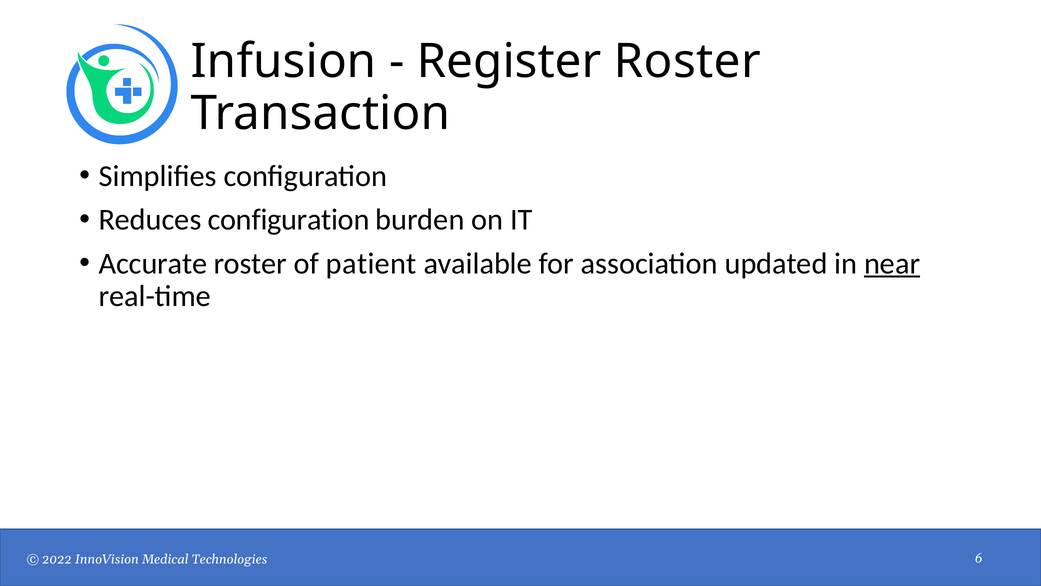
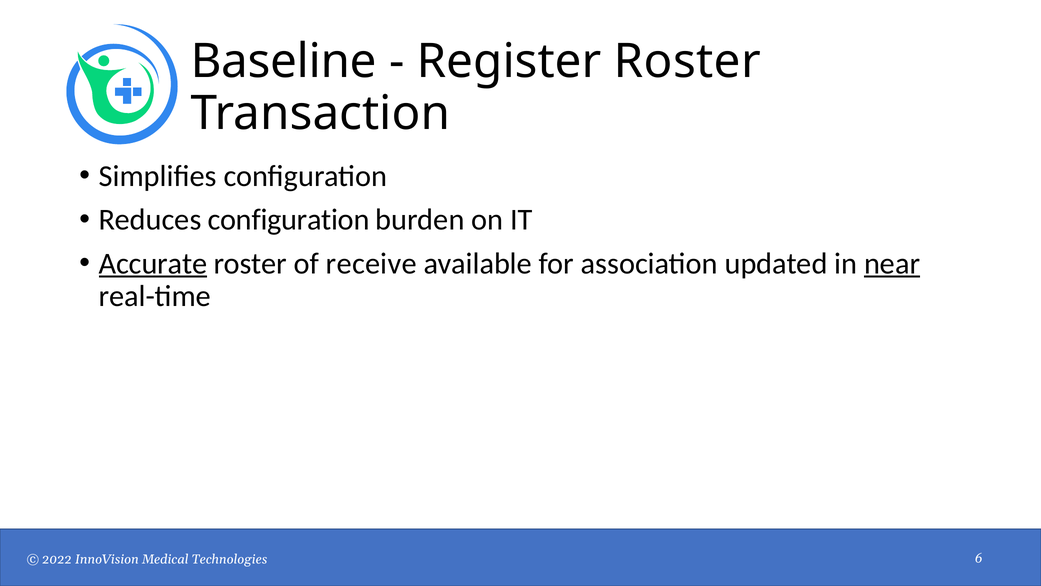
Infusion: Infusion -> Baseline (284, 62)
Accurate underline: none -> present (153, 263)
patient: patient -> receive (371, 263)
